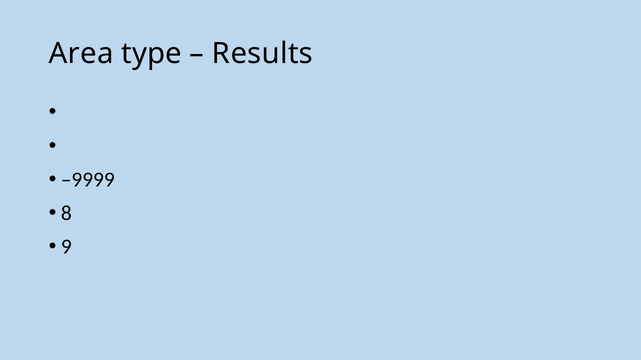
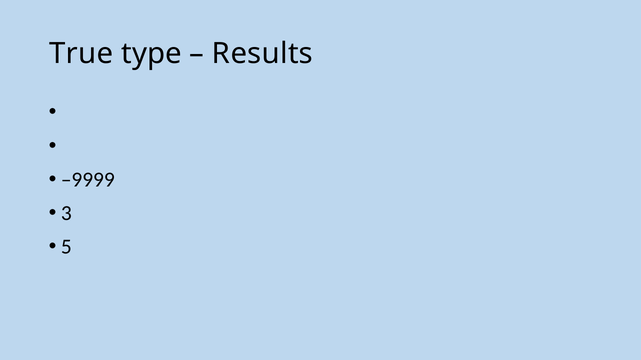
Area: Area -> True (81, 54)
8: 8 -> 3 (66, 214)
9: 9 -> 5 (66, 247)
